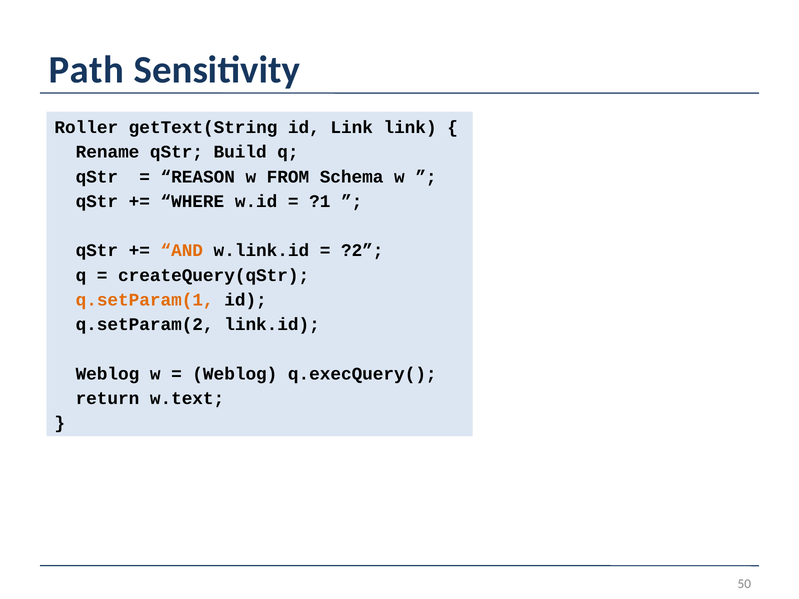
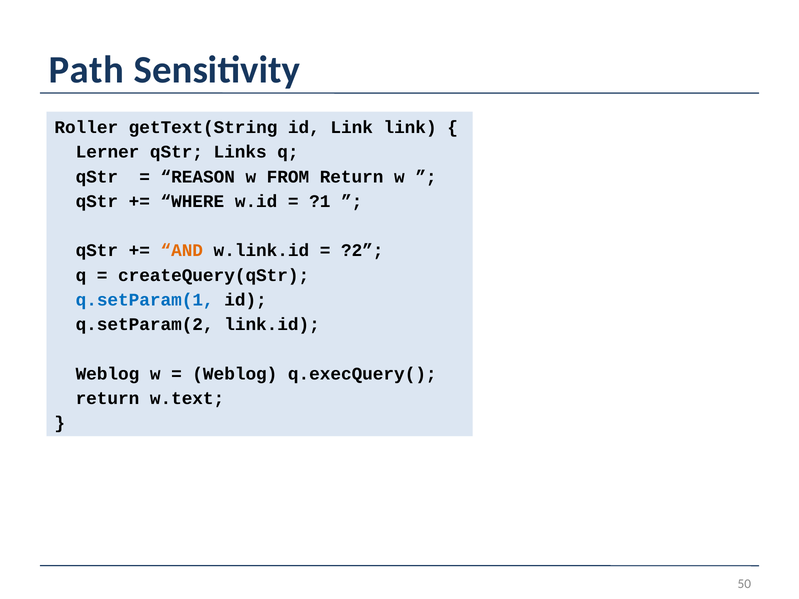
Rename: Rename -> Lerner (108, 152)
Build: Build -> Links (240, 152)
FROM Schema: Schema -> Return (352, 177)
q.setParam(1 colour: orange -> blue (145, 300)
